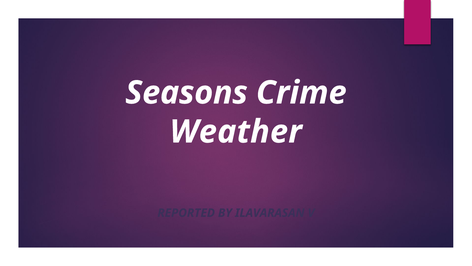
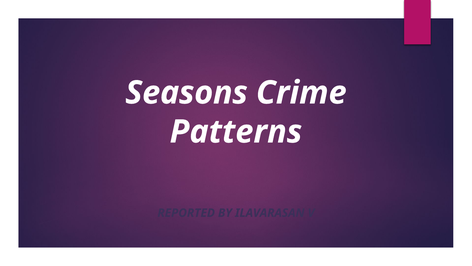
Weather: Weather -> Patterns (236, 132)
